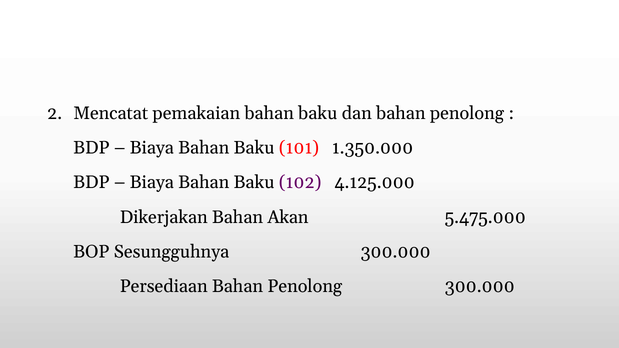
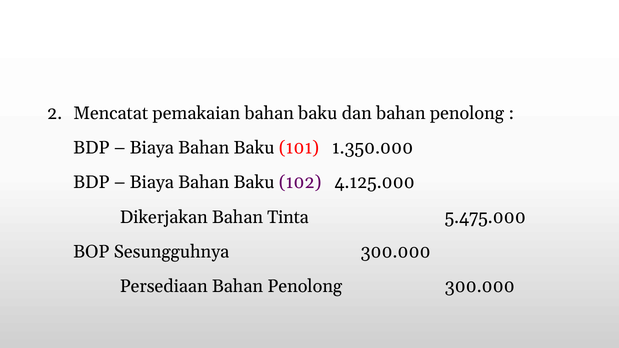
Akan: Akan -> Tinta (288, 217)
